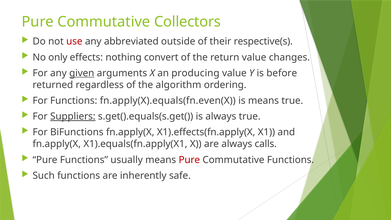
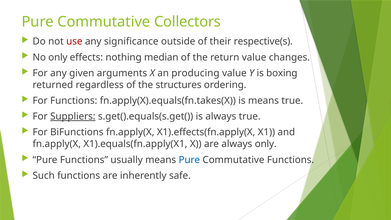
abbreviated: abbreviated -> significance (131, 41)
convert: convert -> median (161, 57)
given underline: present -> none (82, 73)
before: before -> boxing (282, 73)
algorithm: algorithm -> structures (179, 85)
fn.apply(X).equals(fn.even(X: fn.apply(X).equals(fn.even(X -> fn.apply(X).equals(fn.takes(X (168, 101)
always calls: calls -> only (266, 144)
Pure colour: red -> blue (189, 160)
